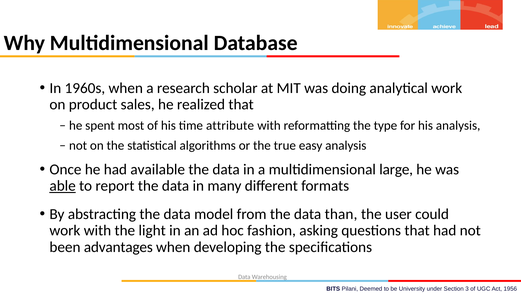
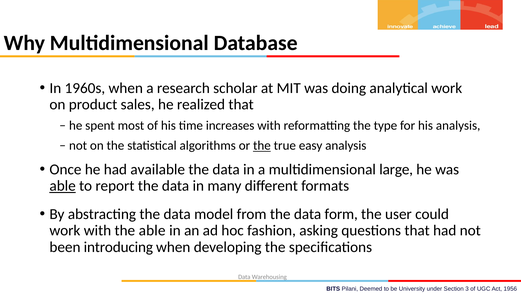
attribute: attribute -> increases (230, 126)
the underline: none -> present (262, 146)
than: than -> form (341, 214)
the light: light -> able (152, 231)
advantages: advantages -> introducing (118, 247)
